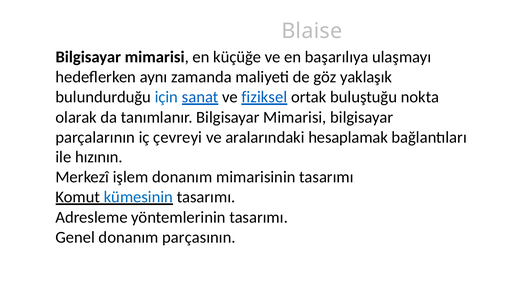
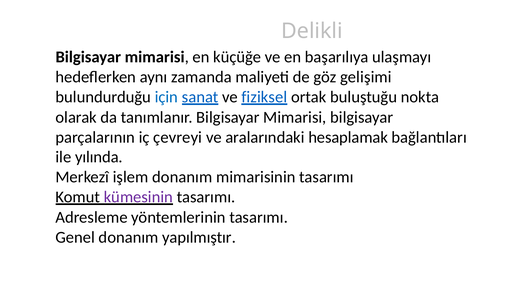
Blaise: Blaise -> Delikli (312, 31)
yaklaşık: yaklaşık -> gelişimi (366, 77)
hızının: hızının -> yılında (99, 157)
kümesinin colour: blue -> purple (138, 197)
parçasının: parçasının -> yapılmıştır (199, 237)
